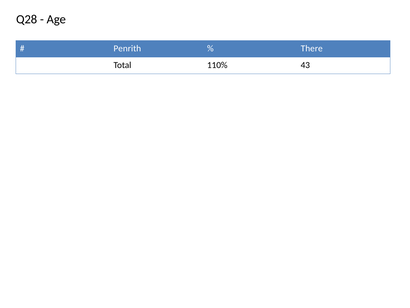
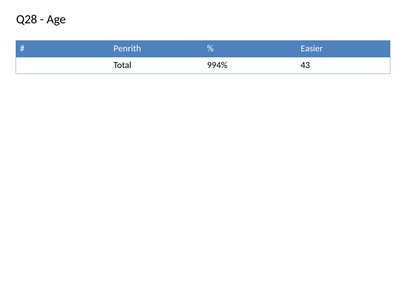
There: There -> Easier (312, 48)
110%: 110% -> 994% (217, 65)
